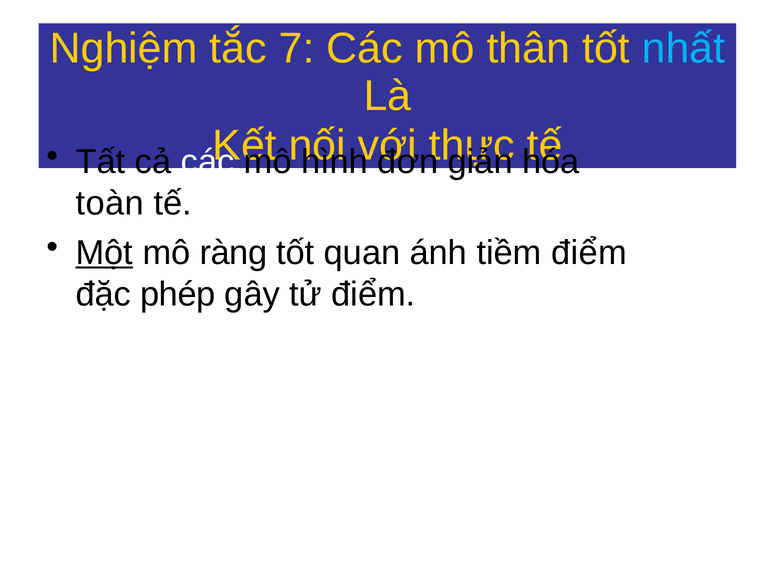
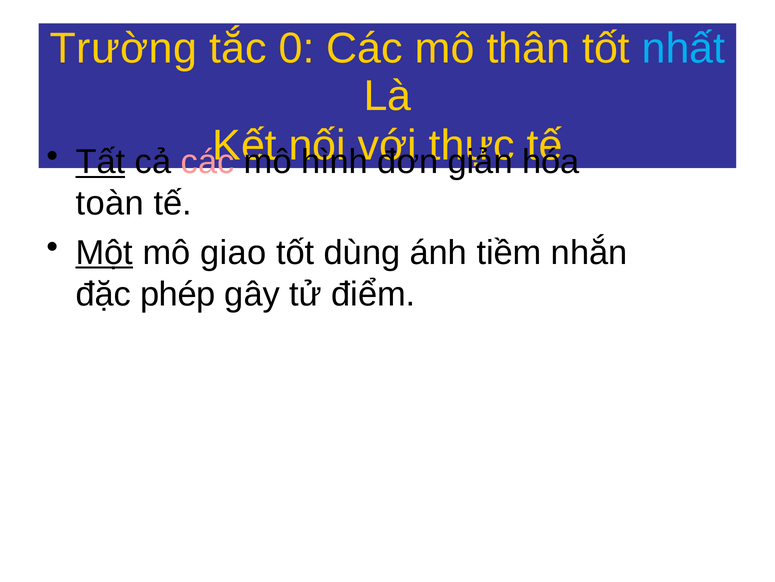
Nghiệm: Nghiệm -> Trường (123, 48)
7: 7 -> 0 (297, 48)
Tất underline: none -> present (100, 162)
các colour: white -> pink (208, 162)
ràng: ràng -> giao (233, 252)
quan: quan -> dùng (362, 252)
tiềm điểm: điểm -> nhắn (589, 252)
